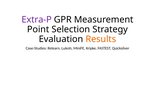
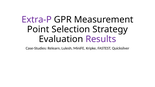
Results colour: orange -> purple (101, 39)
